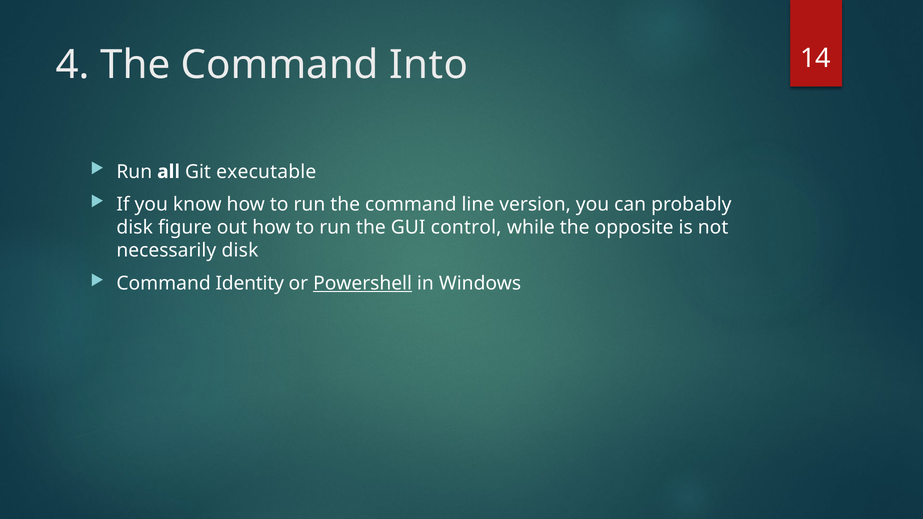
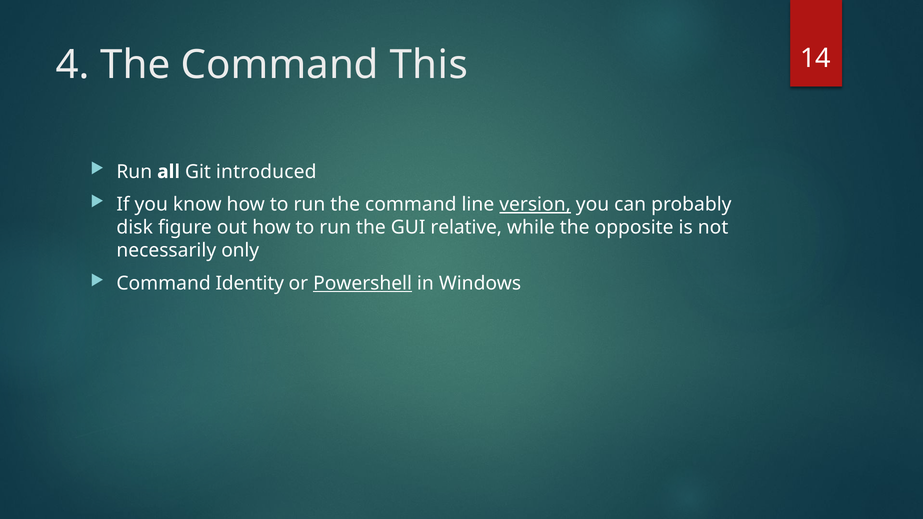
Into: Into -> This (429, 65)
executable: executable -> introduced (266, 172)
version underline: none -> present (535, 204)
control: control -> relative (466, 228)
necessarily disk: disk -> only (240, 251)
